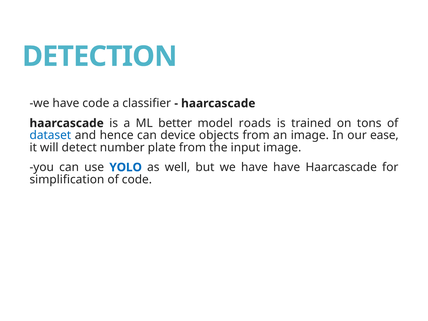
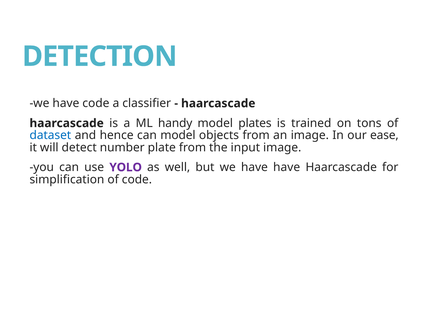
better: better -> handy (175, 123)
roads: roads -> plates (255, 123)
can device: device -> model (178, 135)
YOLO colour: blue -> purple (126, 167)
